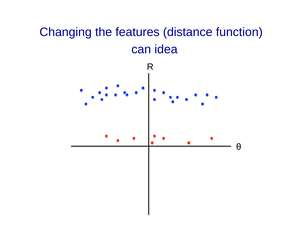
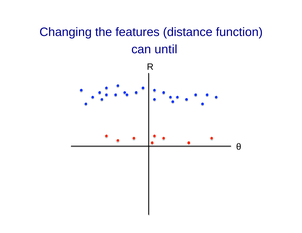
idea: idea -> until (166, 50)
